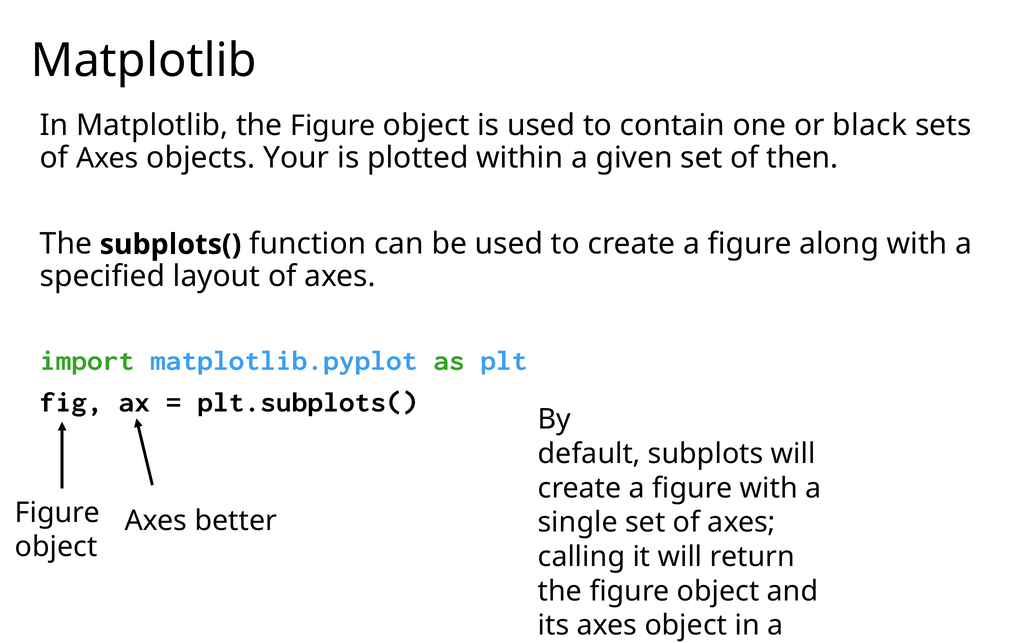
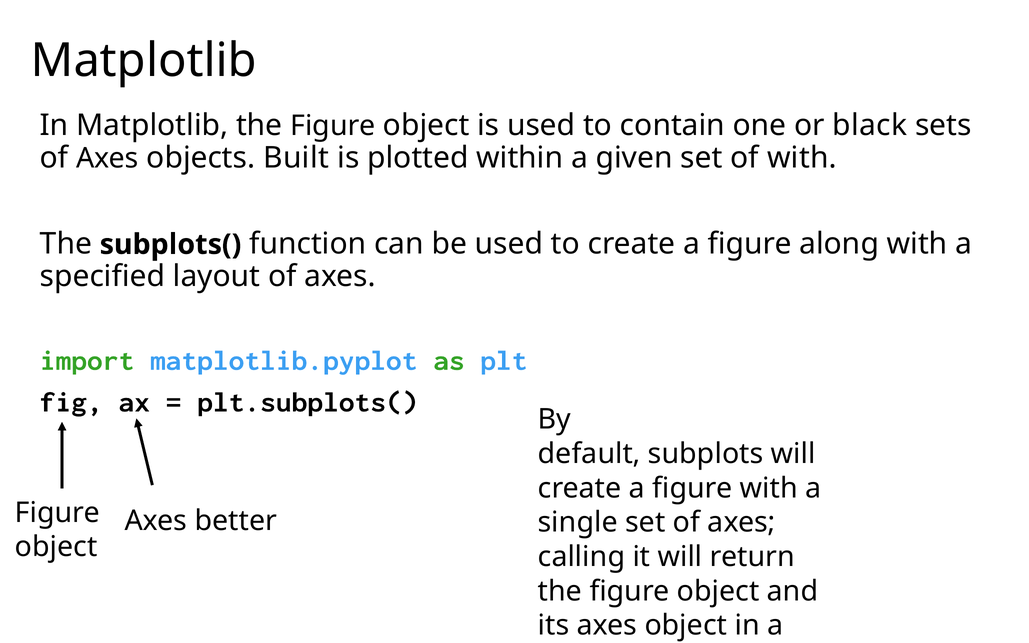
Your: Your -> Built (296, 158)
of then: then -> with (802, 158)
